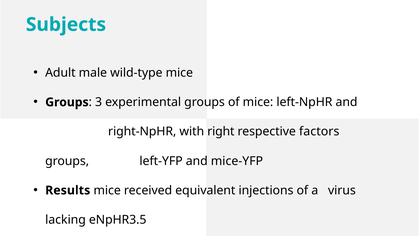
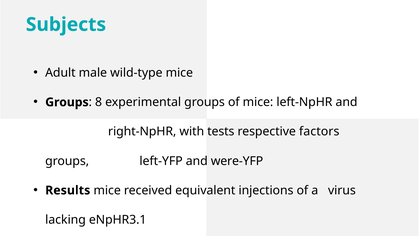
3: 3 -> 8 (99, 102)
right: right -> tests (221, 131)
mice-YFP: mice-YFP -> were-YFP (237, 161)
eNpHR3.5: eNpHR3.5 -> eNpHR3.1 (118, 219)
